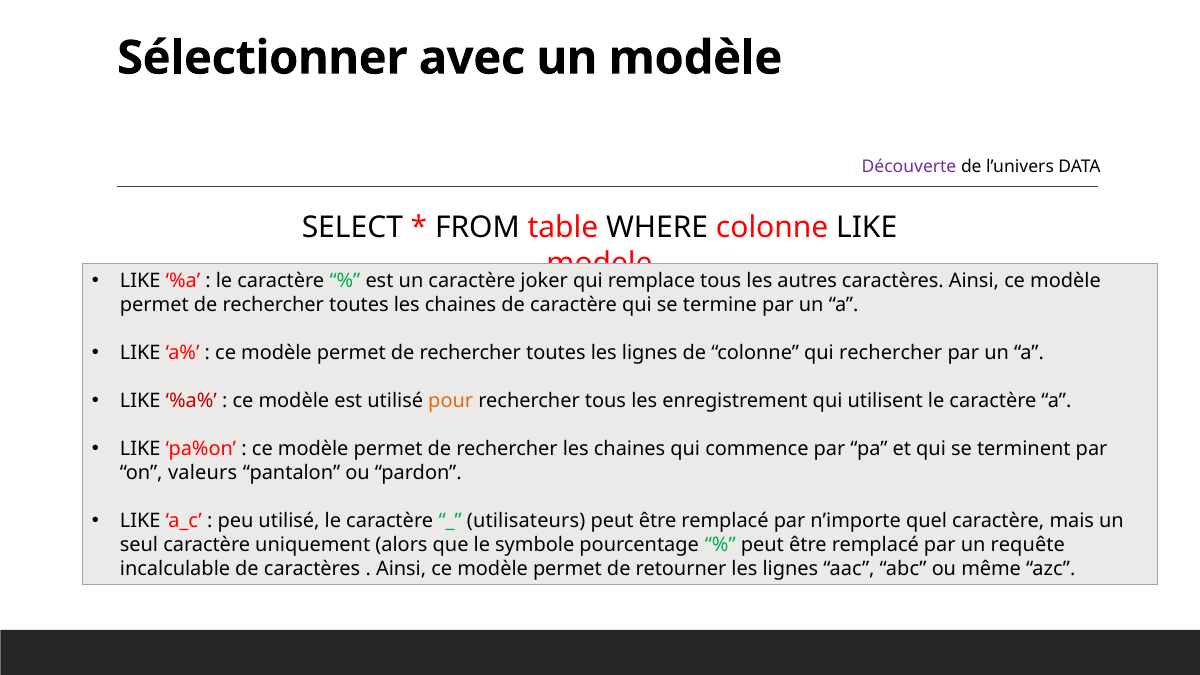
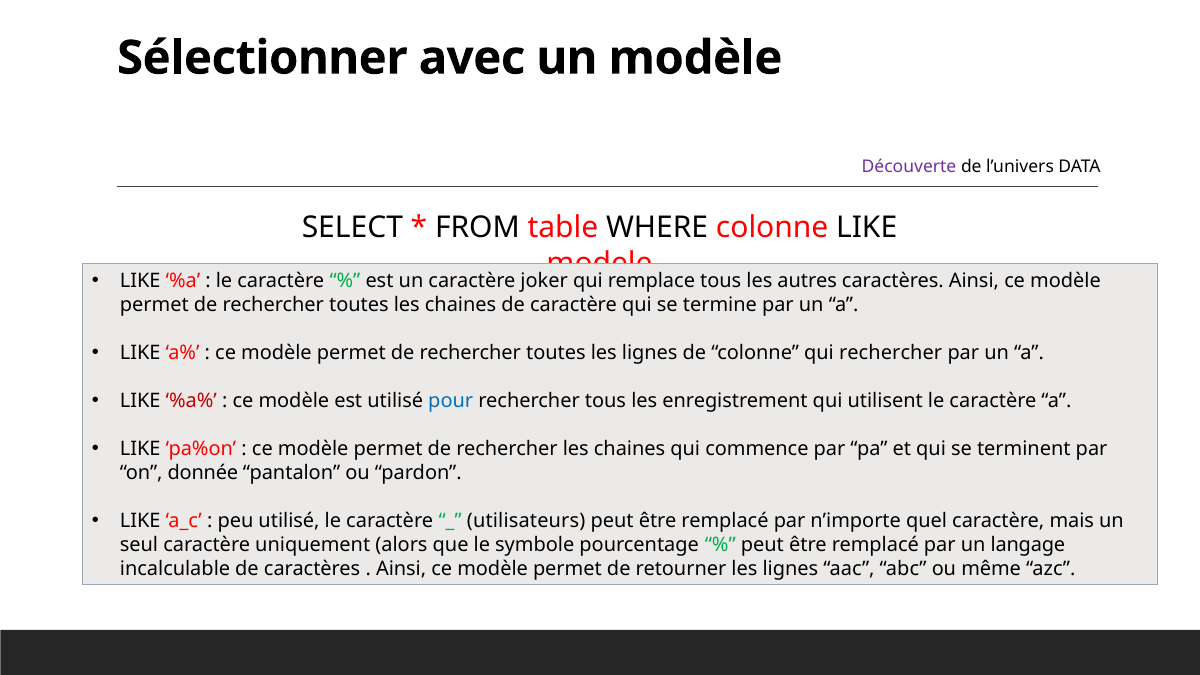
pour colour: orange -> blue (451, 401)
valeurs: valeurs -> donnée (203, 473)
requête: requête -> langage (1028, 545)
